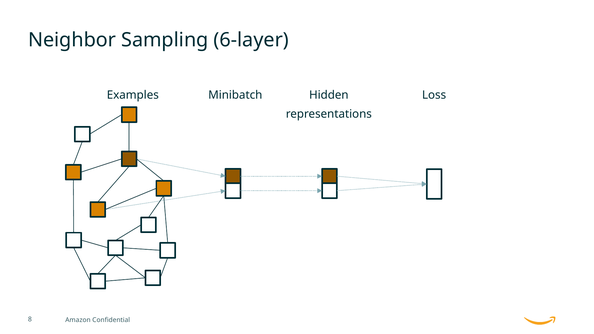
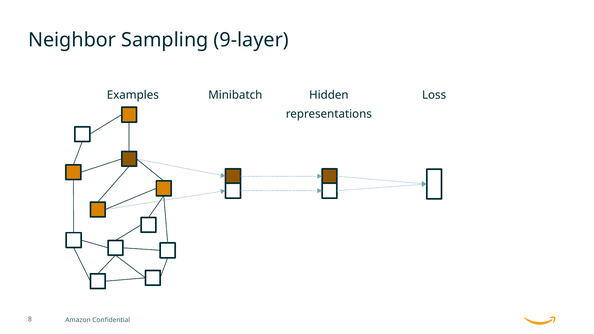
6-layer: 6-layer -> 9-layer (251, 40)
